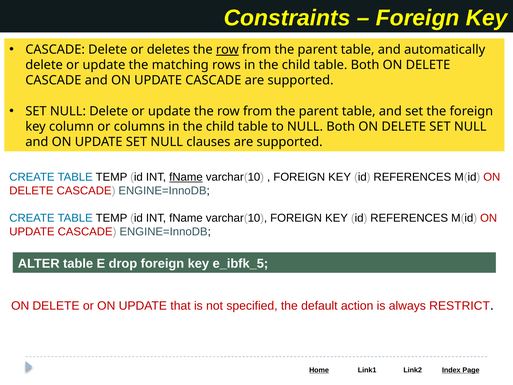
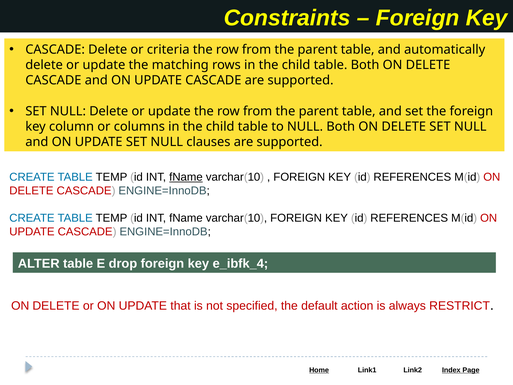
deletes: deletes -> criteria (168, 50)
row underline: present -> none (227, 50)
e_ibfk_5: e_ibfk_5 -> e_ibfk_4 (240, 263)
